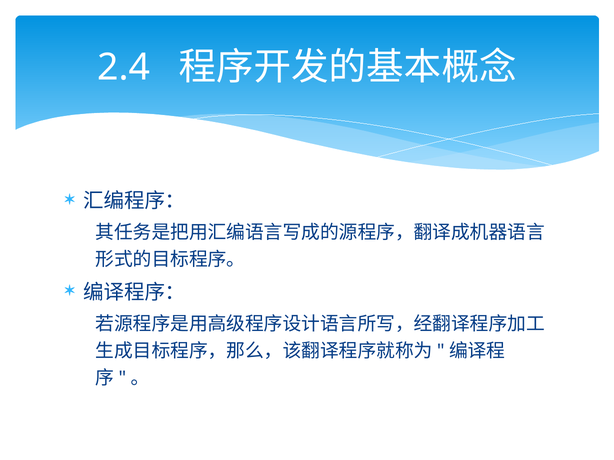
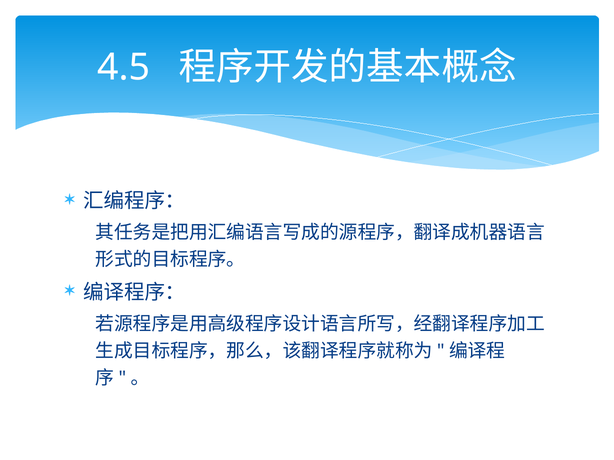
2.4: 2.4 -> 4.5 (124, 67)
